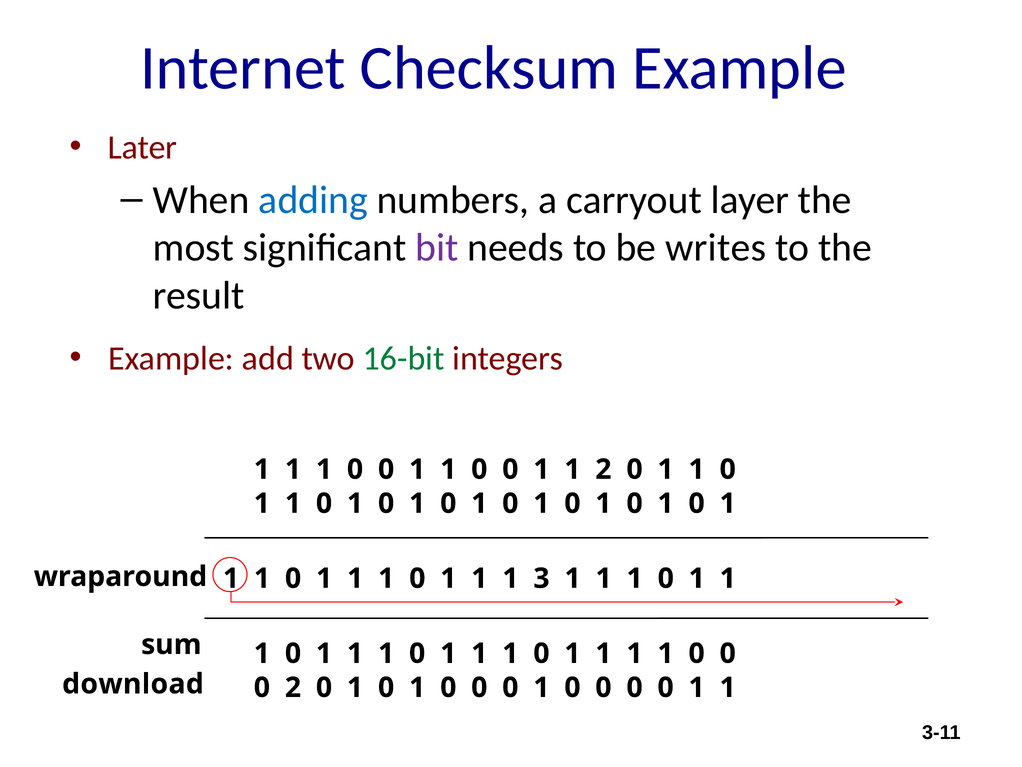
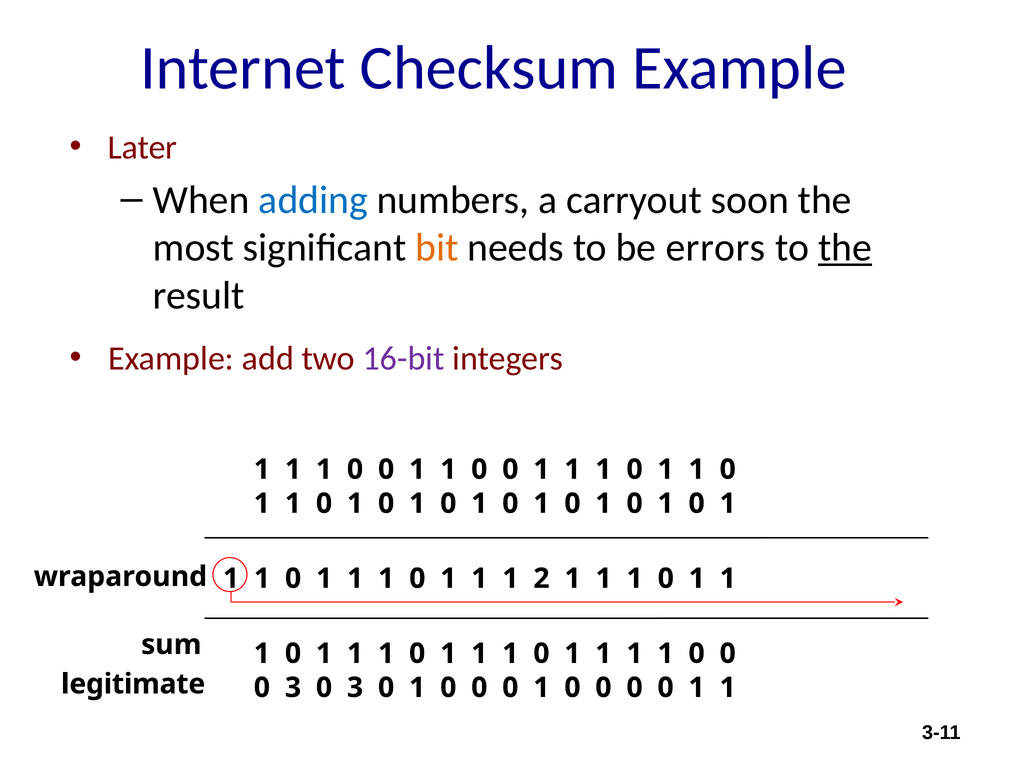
layer: layer -> soon (750, 200)
bit colour: purple -> orange (437, 248)
writes: writes -> errors (716, 248)
the underline: none -> present (845, 248)
16-bit colour: green -> purple (404, 358)
2: 2 -> 1 (603, 469)
3: 3 -> 2 (541, 578)
download: download -> legitimate (133, 684)
1 0 2: 2 -> 3 (293, 687)
1: 1 -> 3 (355, 687)
